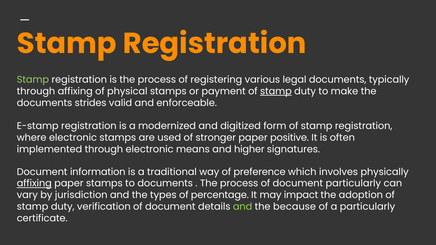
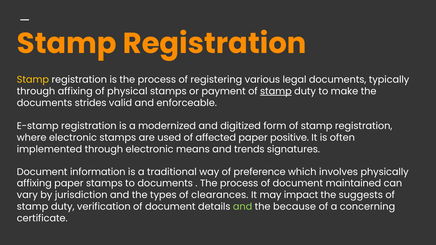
Stamp colour: light green -> yellow (33, 80)
stronger: stronger -> affected (216, 138)
higher: higher -> trends (249, 149)
affixing underline: present -> none (34, 184)
document particularly: particularly -> maintained (353, 184)
percentage: percentage -> clearances (220, 195)
adoption: adoption -> suggests (361, 195)
a particularly: particularly -> concerning (367, 207)
